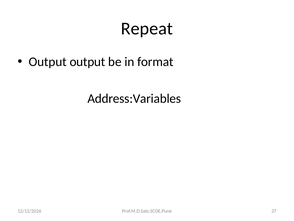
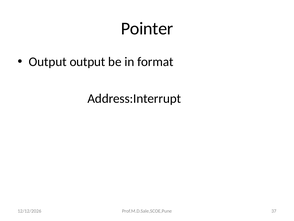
Repeat: Repeat -> Pointer (147, 28)
Address:Variables: Address:Variables -> Address:Interrupt (134, 98)
